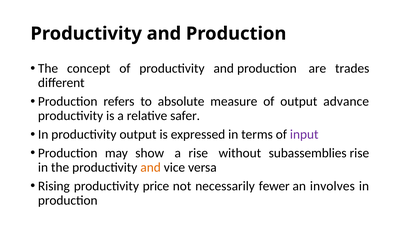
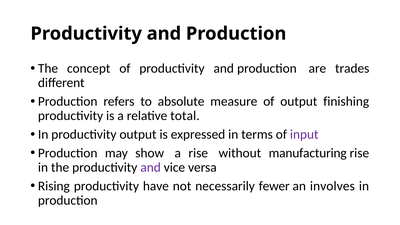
advance: advance -> finishing (346, 102)
safer: safer -> total (185, 116)
subassemblies: subassemblies -> manufacturing (308, 153)
and colour: orange -> purple (151, 167)
price: price -> have (156, 186)
